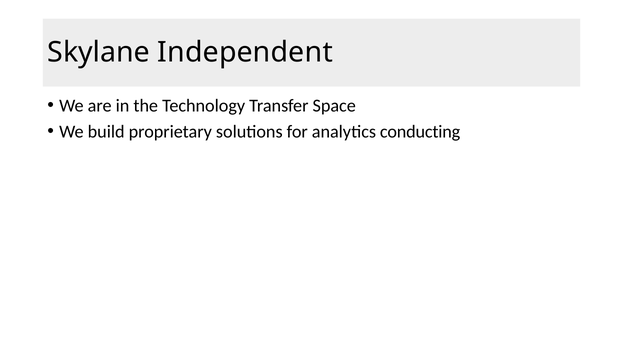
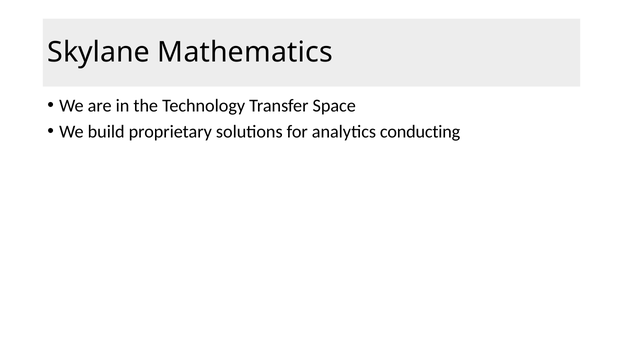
Independent: Independent -> Mathematics (245, 52)
